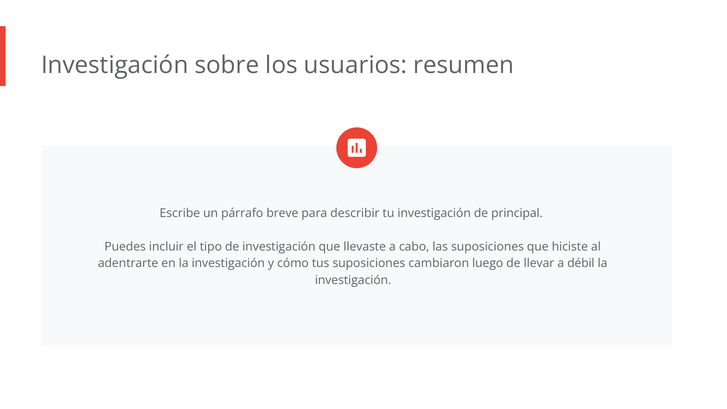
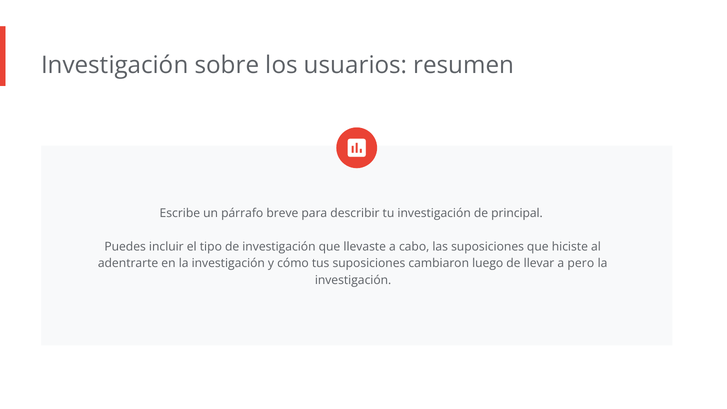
débil: débil -> pero (581, 263)
